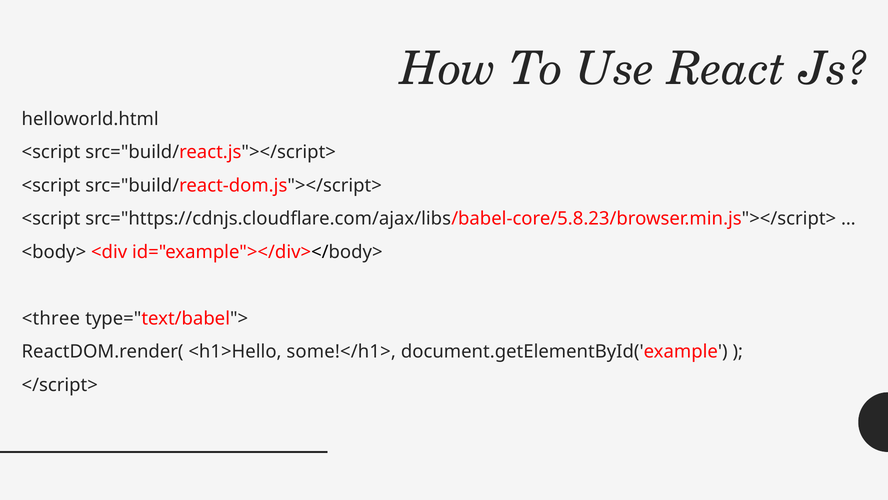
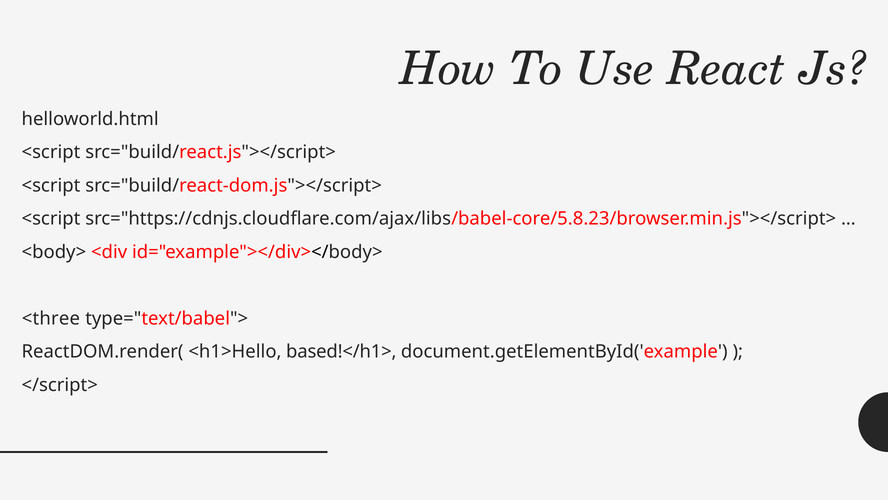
some!</h1>: some!</h1> -> based!</h1> (341, 351)
